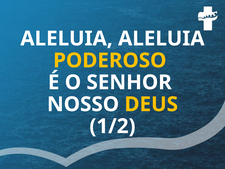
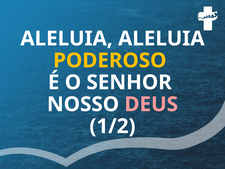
DEUS colour: yellow -> pink (151, 104)
